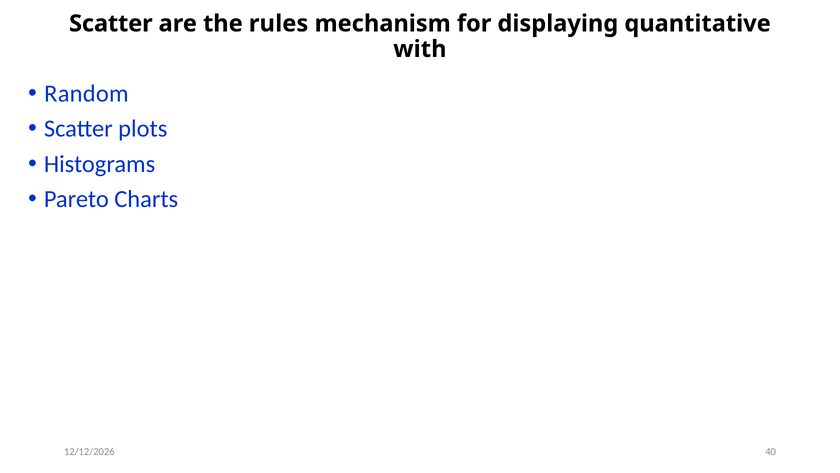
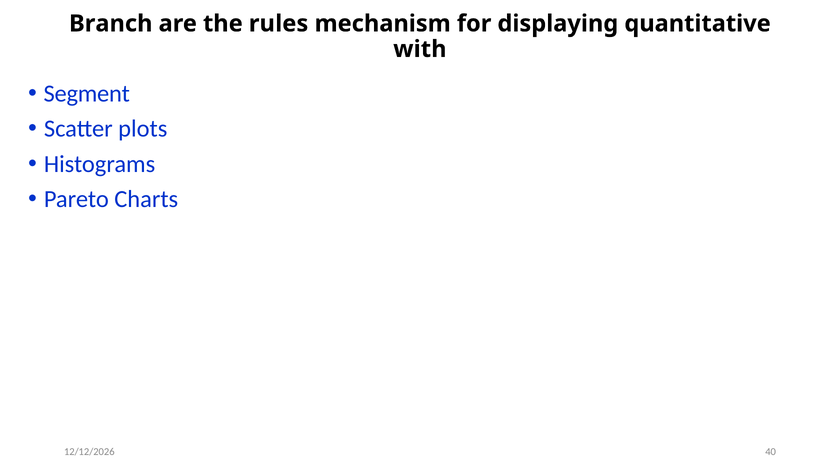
Scatter: Scatter -> Branch (111, 24)
Random: Random -> Segment (87, 93)
